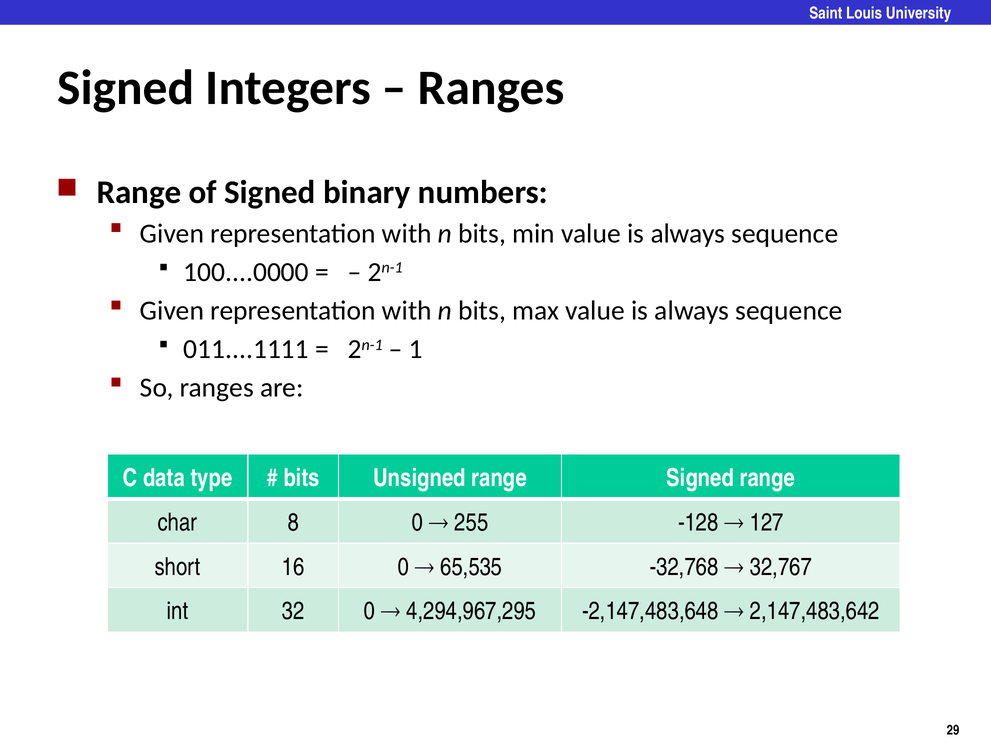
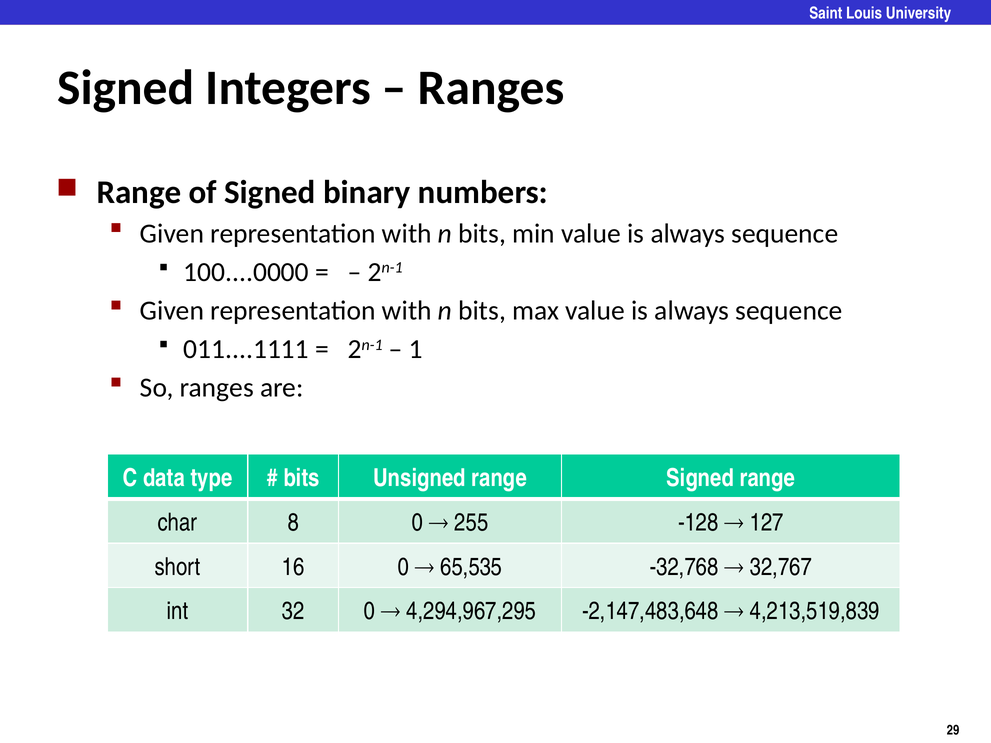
2,147,483,642: 2,147,483,642 -> 4,213,519,839 (815, 611)
